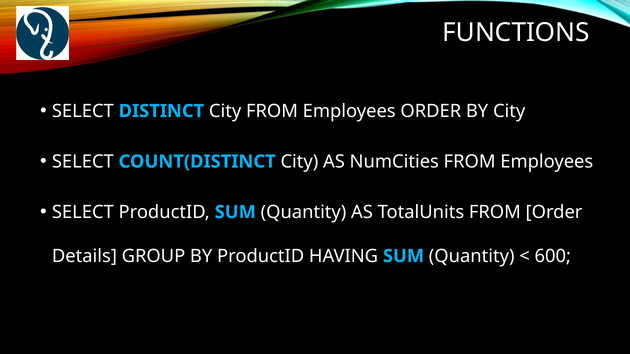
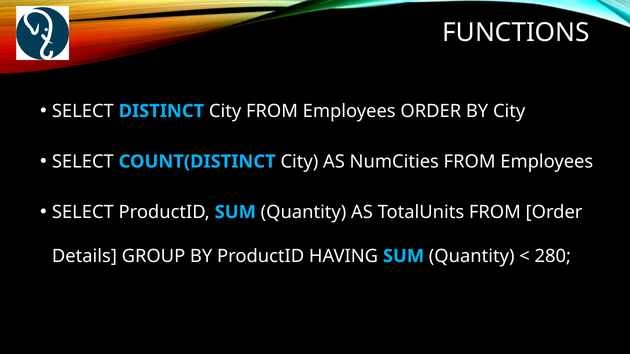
600: 600 -> 280 (553, 256)
